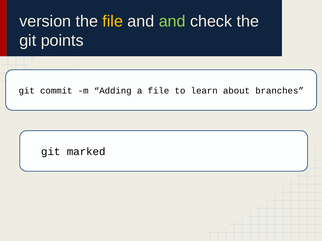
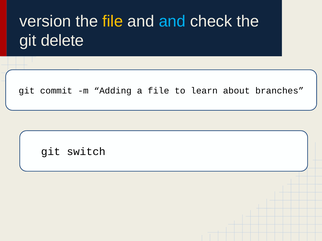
and colour: light green -> light blue (172, 21)
points: points -> delete (62, 41)
marked: marked -> switch (86, 152)
